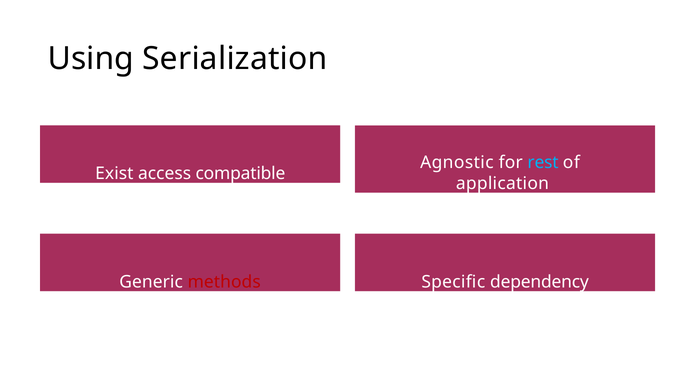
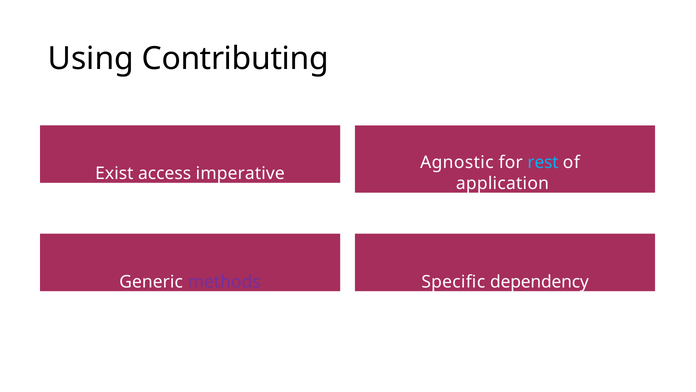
Serialization: Serialization -> Contributing (235, 59)
compatible: compatible -> imperative (240, 173)
methods colour: red -> purple (224, 282)
